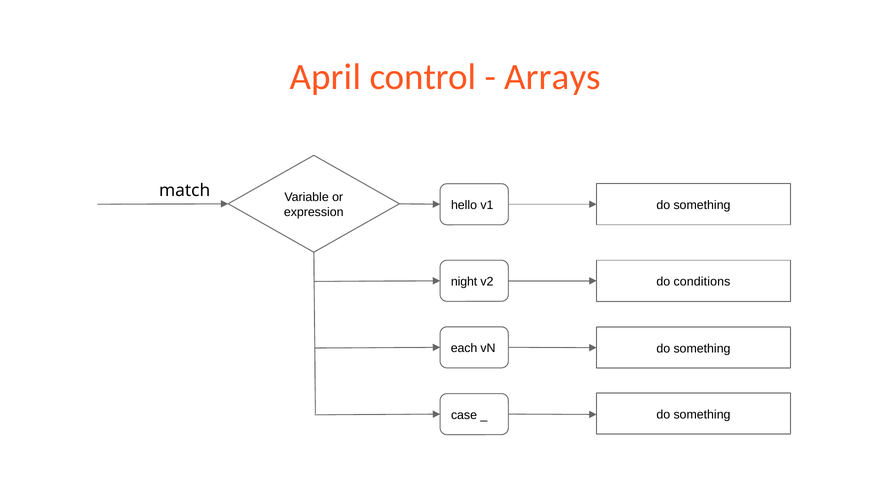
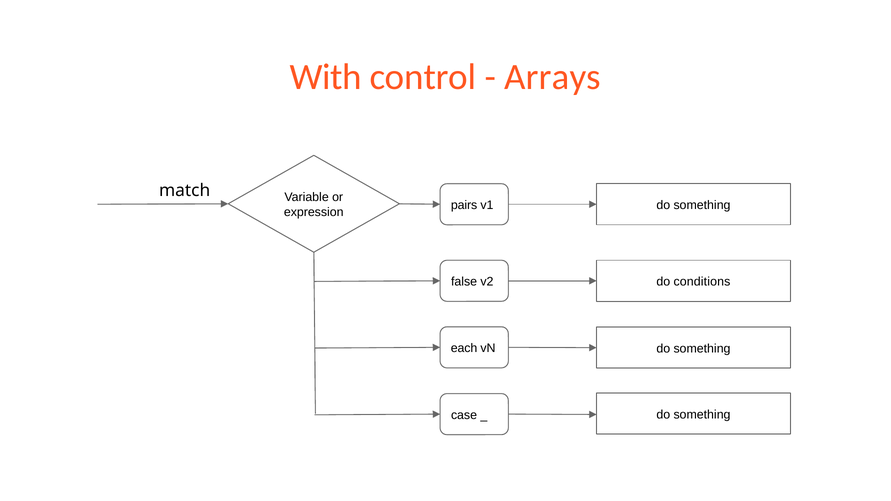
April: April -> With (326, 77)
hello: hello -> pairs (464, 205)
night: night -> false (464, 282)
